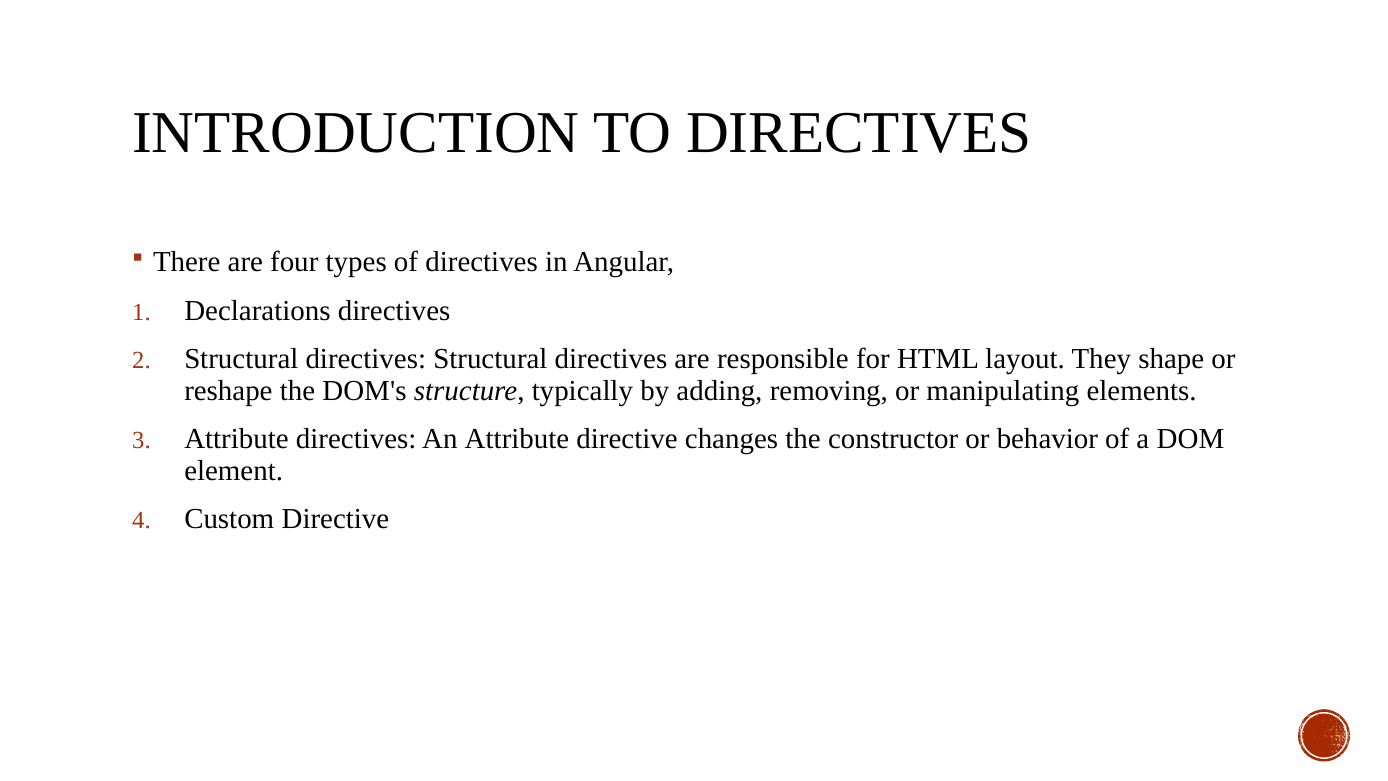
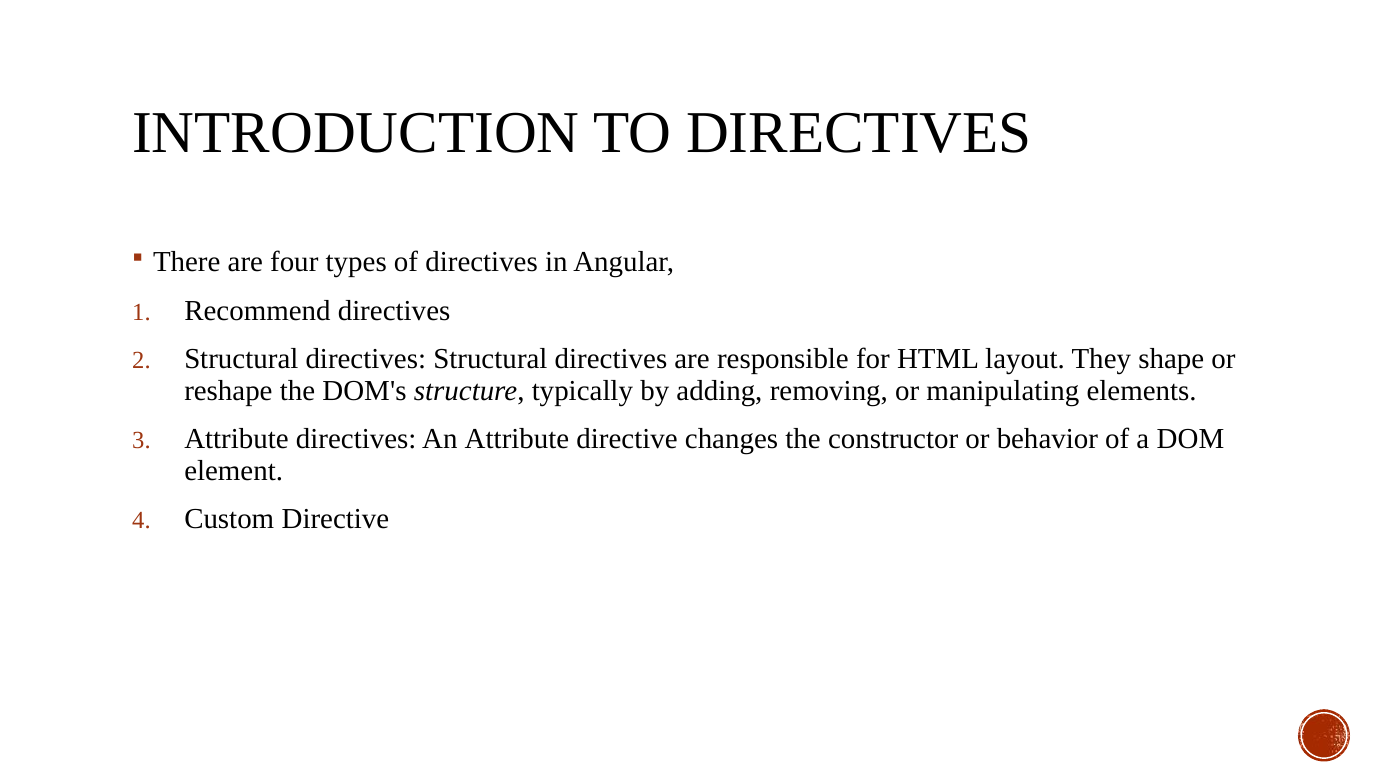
Declarations: Declarations -> Recommend (257, 311)
